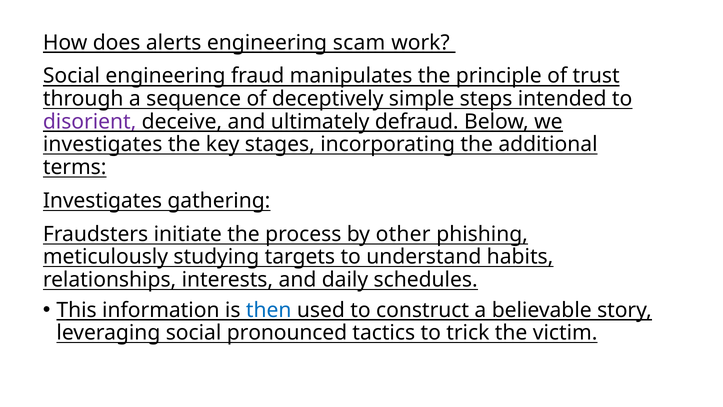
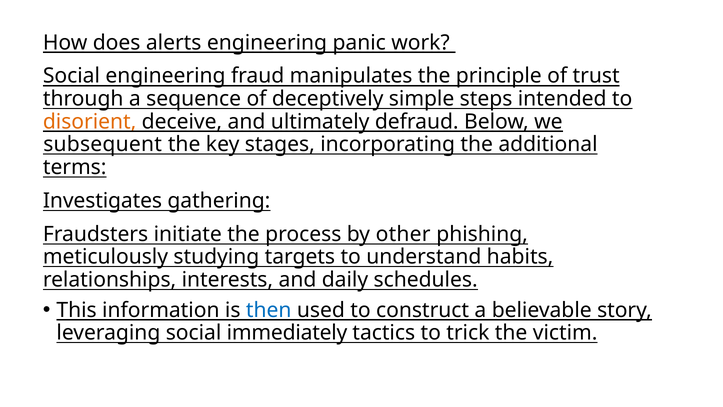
scam: scam -> panic (359, 43)
disorient colour: purple -> orange (90, 122)
investigates: investigates -> subsequent (103, 144)
pronounced: pronounced -> immediately (287, 333)
